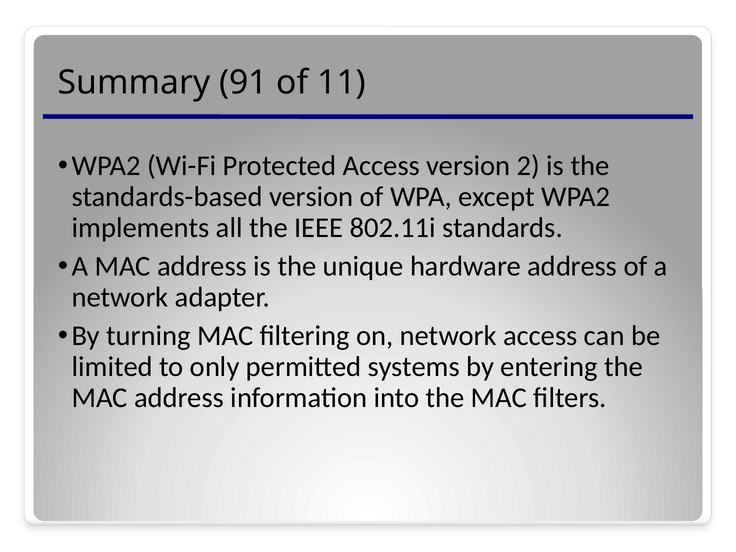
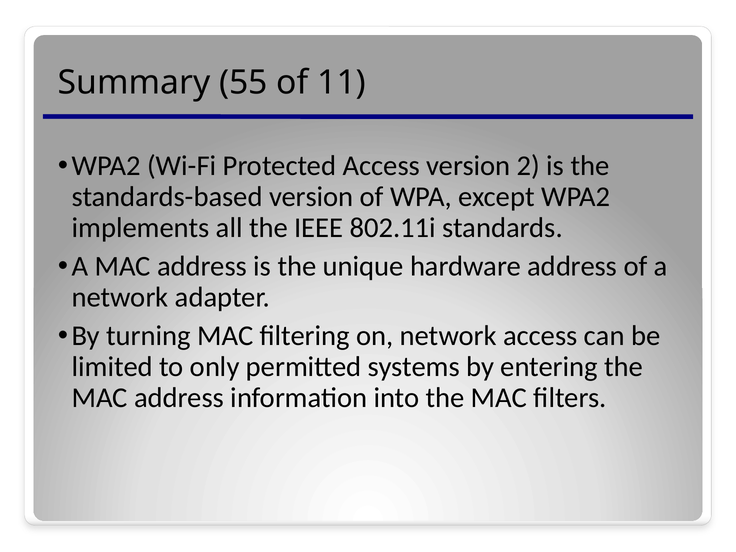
91: 91 -> 55 (243, 83)
